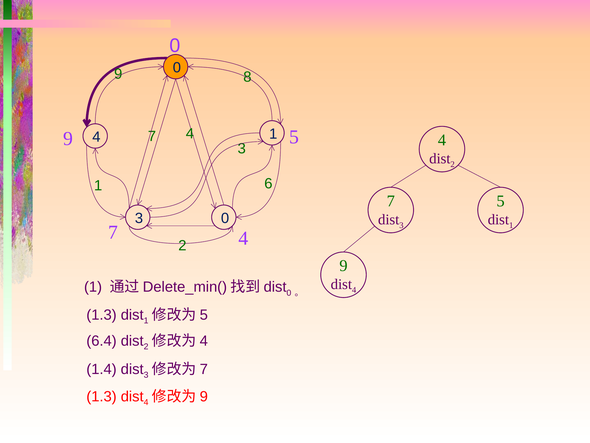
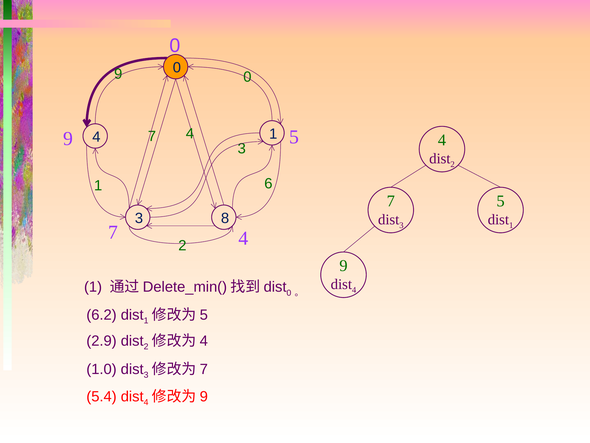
9 8: 8 -> 0 (247, 77)
3 0: 0 -> 8 (225, 218)
1.3: 1.3 -> 6.2 (102, 314)
6.4: 6.4 -> 2.9 (102, 341)
1.4: 1.4 -> 1.0 (102, 369)
1.3: 1.3 -> 5.4 (102, 396)
